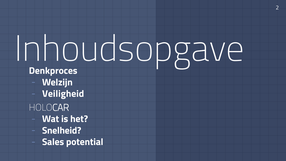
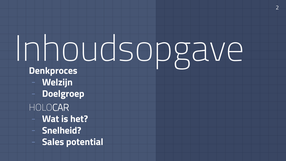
Veiligheid: Veiligheid -> Doelgroep (63, 94)
